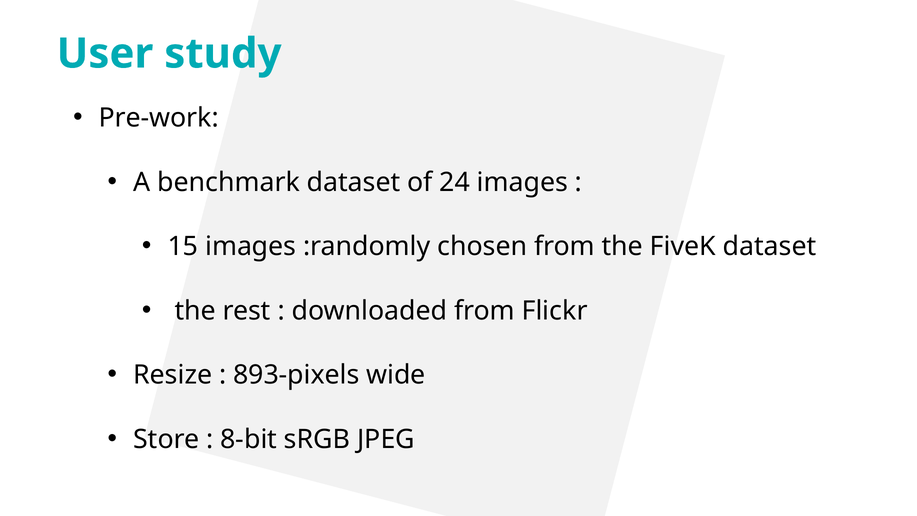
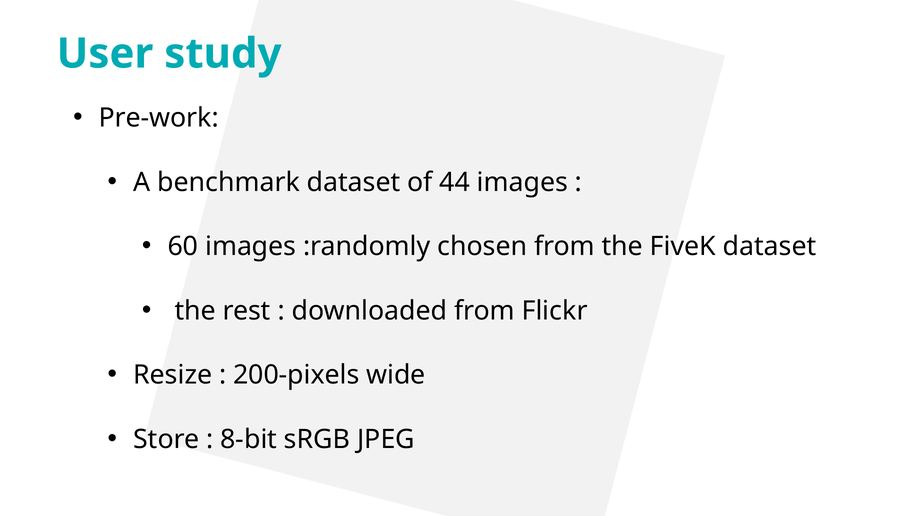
24: 24 -> 44 (455, 182)
15: 15 -> 60 (183, 246)
893-pixels: 893-pixels -> 200-pixels (296, 375)
